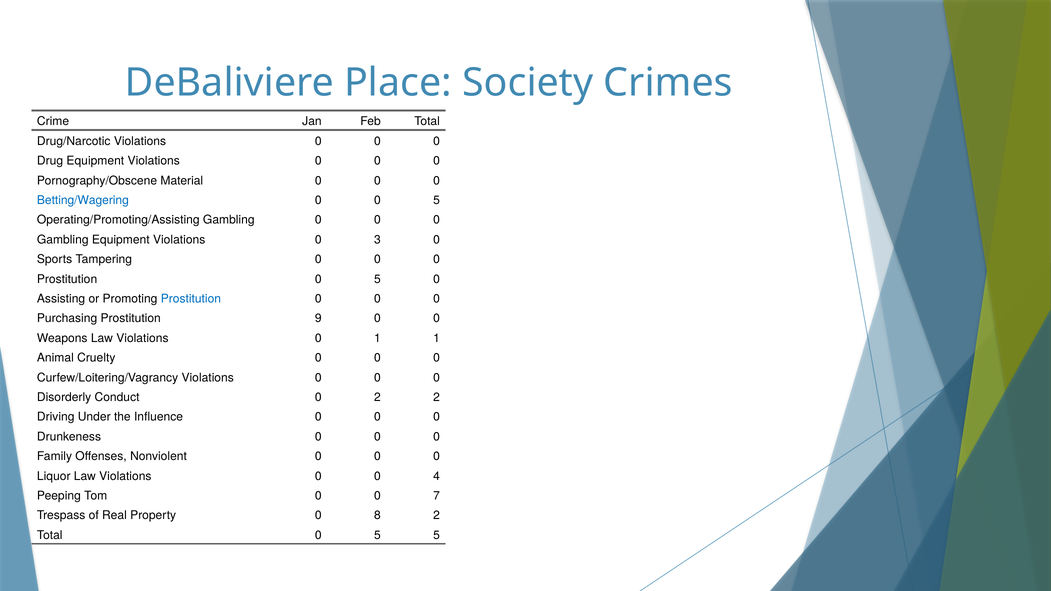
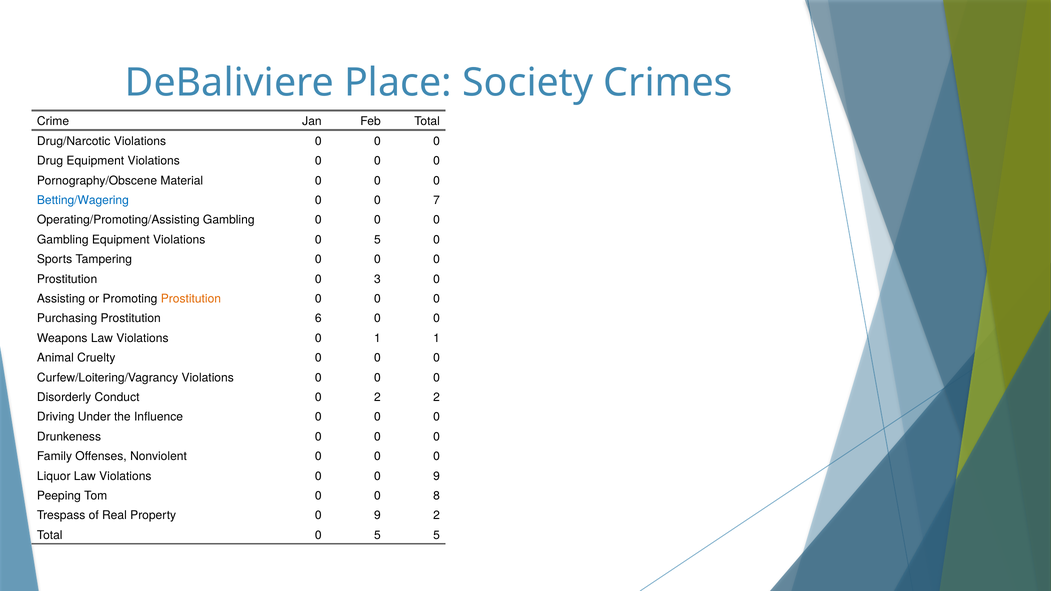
0 0 5: 5 -> 7 (437, 200)
Violations 0 3: 3 -> 5 (377, 240)
Prostitution 0 5: 5 -> 3 (377, 279)
Prostitution colour: blue -> orange (191, 299)
9: 9 -> 6 (318, 319)
0 0 4: 4 -> 9 (437, 476)
7: 7 -> 8 (437, 496)
Property 0 8: 8 -> 9 (377, 516)
